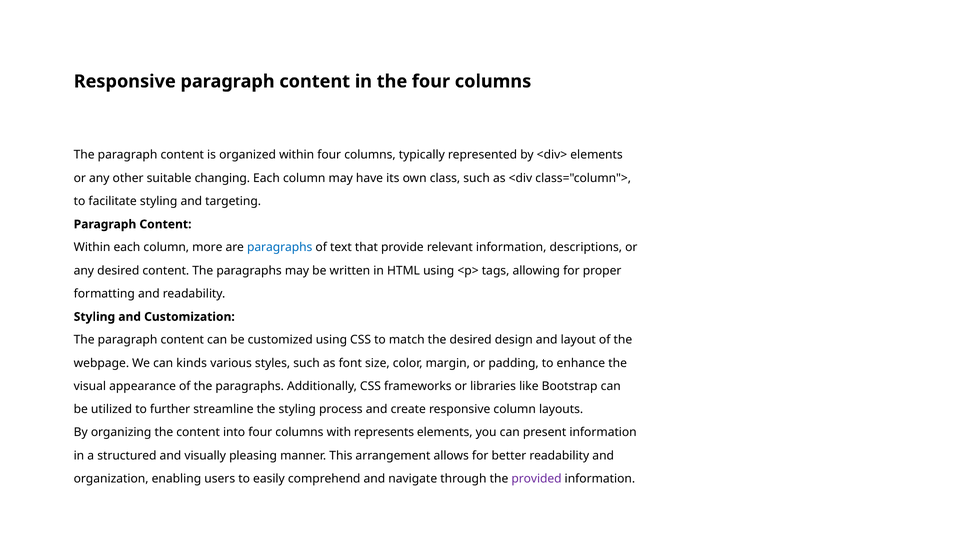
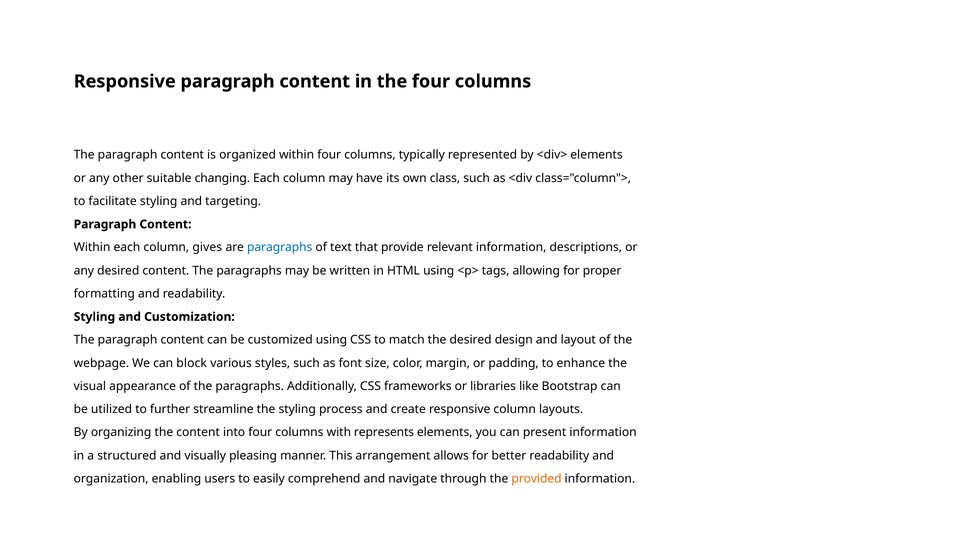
more: more -> gives (207, 247)
kinds: kinds -> block (192, 363)
provided colour: purple -> orange (537, 479)
